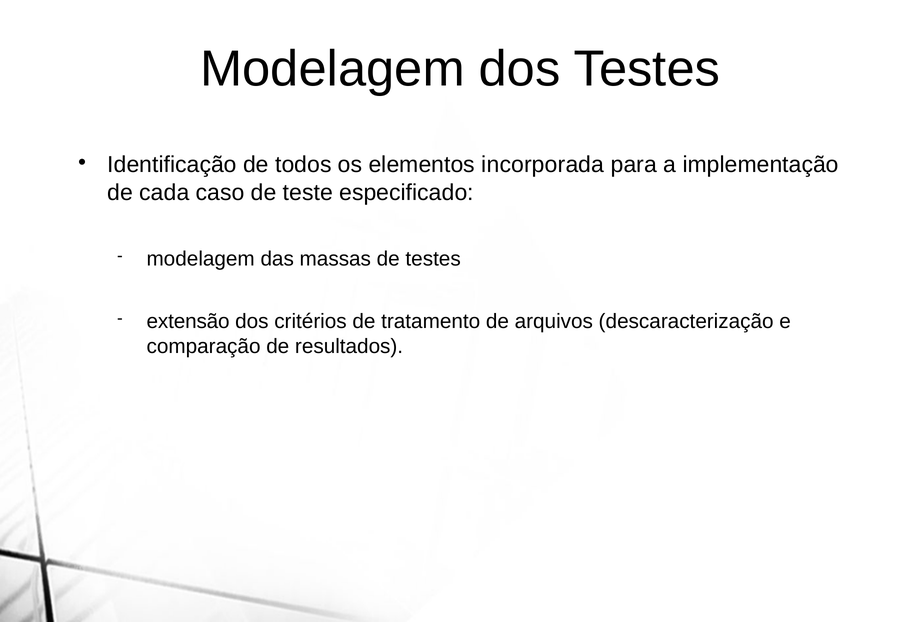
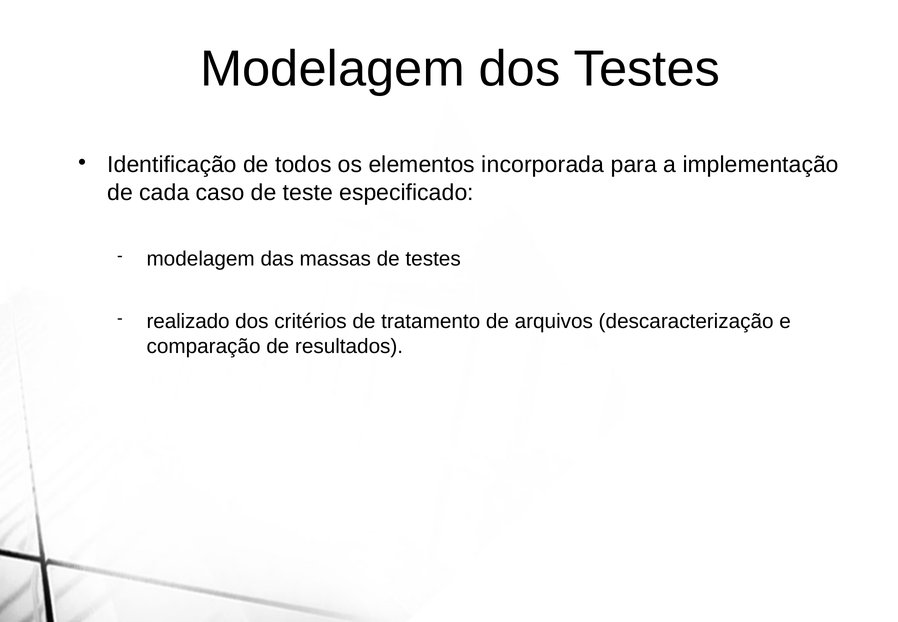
extensão: extensão -> realizado (188, 321)
